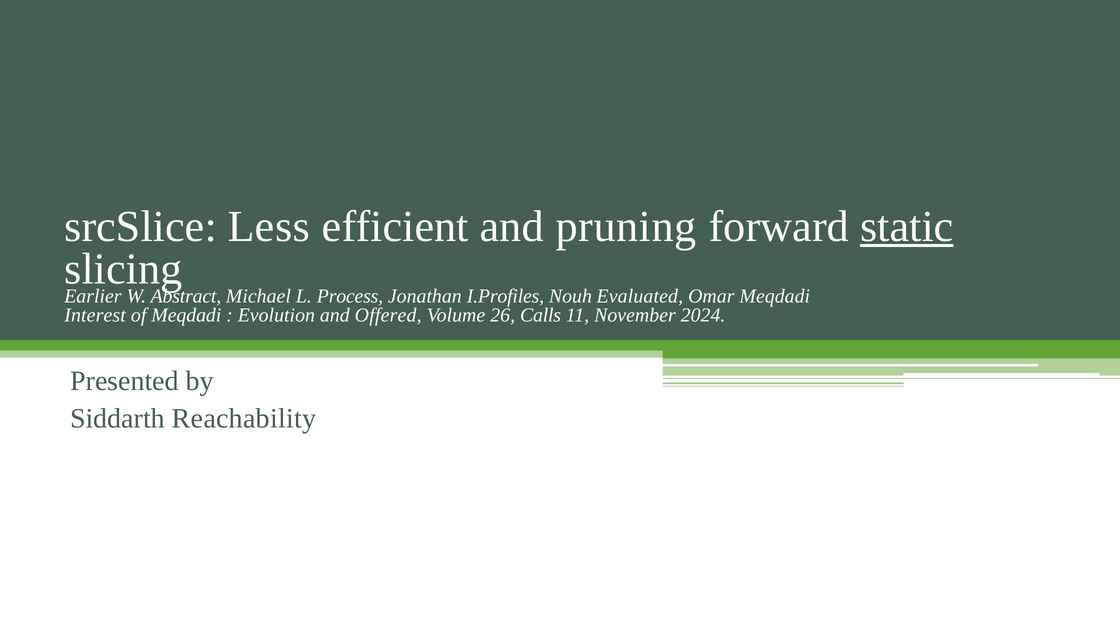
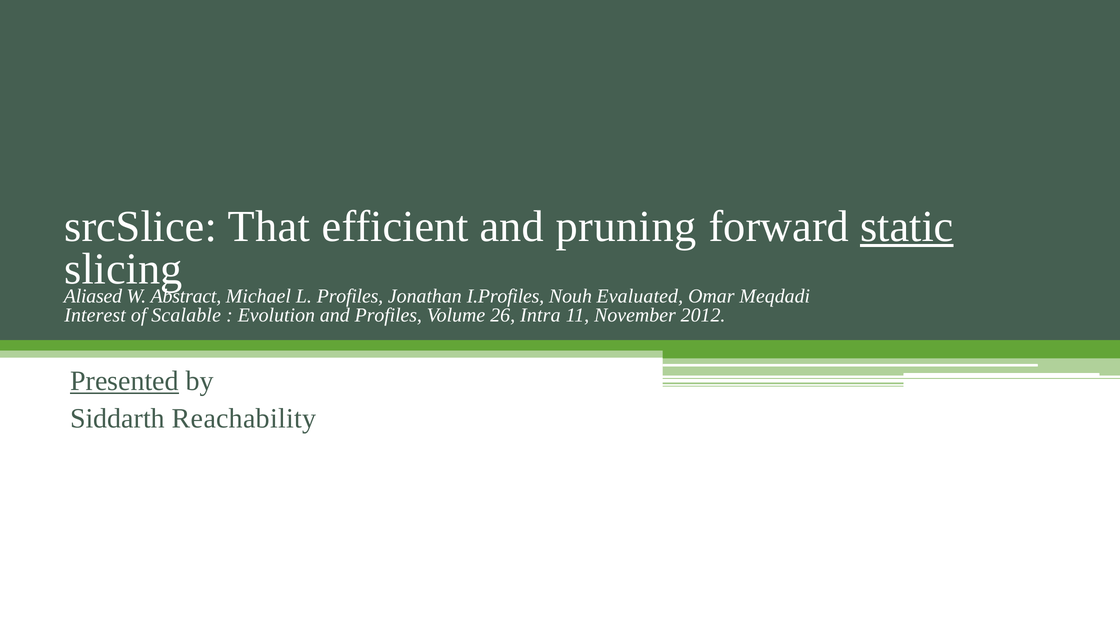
Less: Less -> That (269, 226)
Earlier: Earlier -> Aliased (93, 296)
L Process: Process -> Profiles (350, 296)
of Meqdadi: Meqdadi -> Scalable (186, 315)
and Offered: Offered -> Profiles (388, 315)
Calls: Calls -> Intra (540, 315)
2024: 2024 -> 2012 (703, 315)
Presented underline: none -> present (125, 381)
